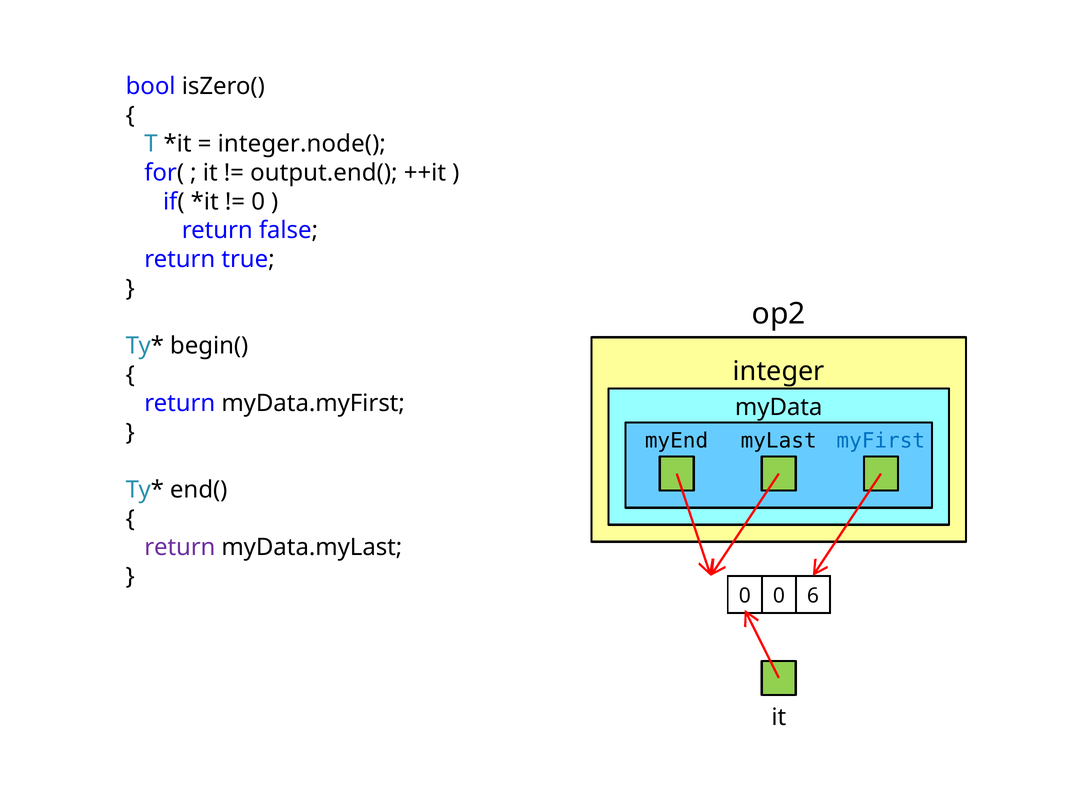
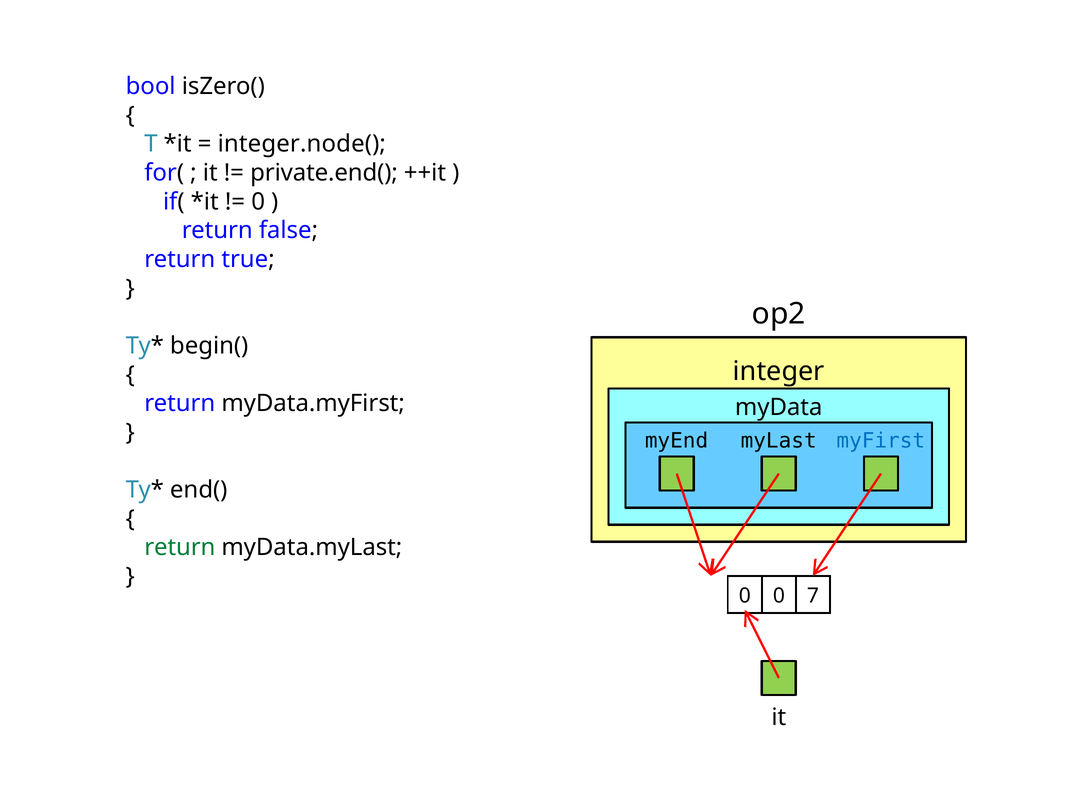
output.end(: output.end( -> private.end( (324, 173)
return colour: purple -> green (180, 547)
6: 6 -> 7 (813, 595)
